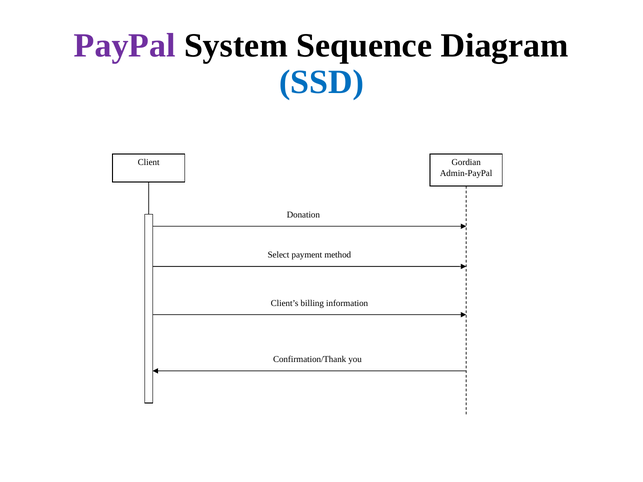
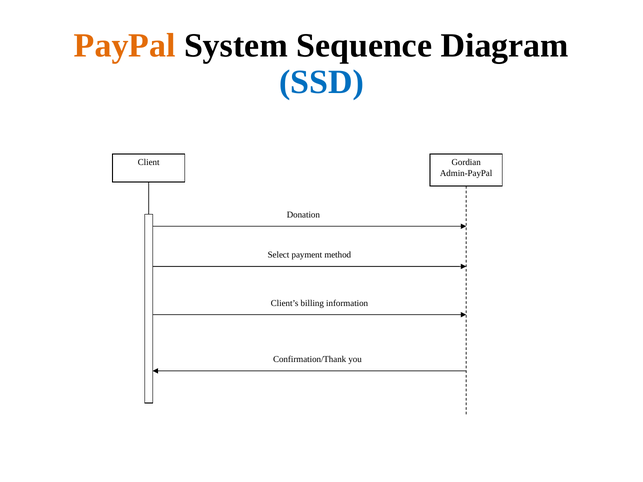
PayPal colour: purple -> orange (125, 46)
